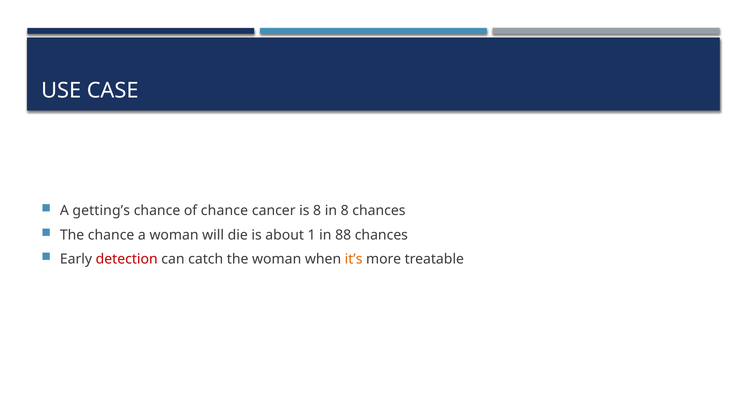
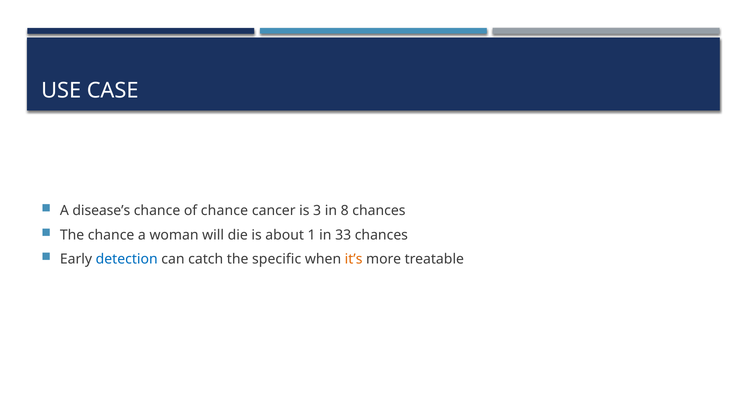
getting’s: getting’s -> disease’s (101, 211)
is 8: 8 -> 3 (317, 211)
88: 88 -> 33 (343, 235)
detection colour: red -> blue (127, 259)
the woman: woman -> specific (277, 259)
